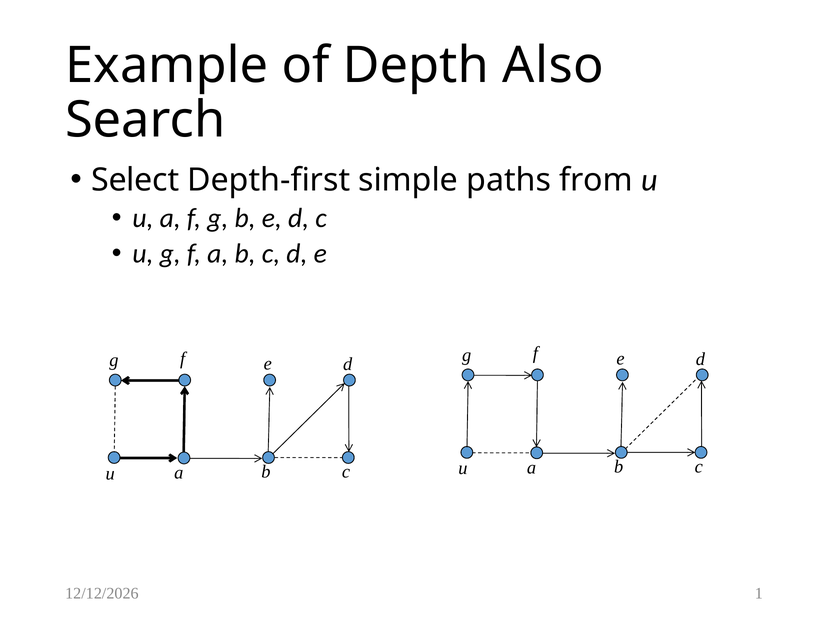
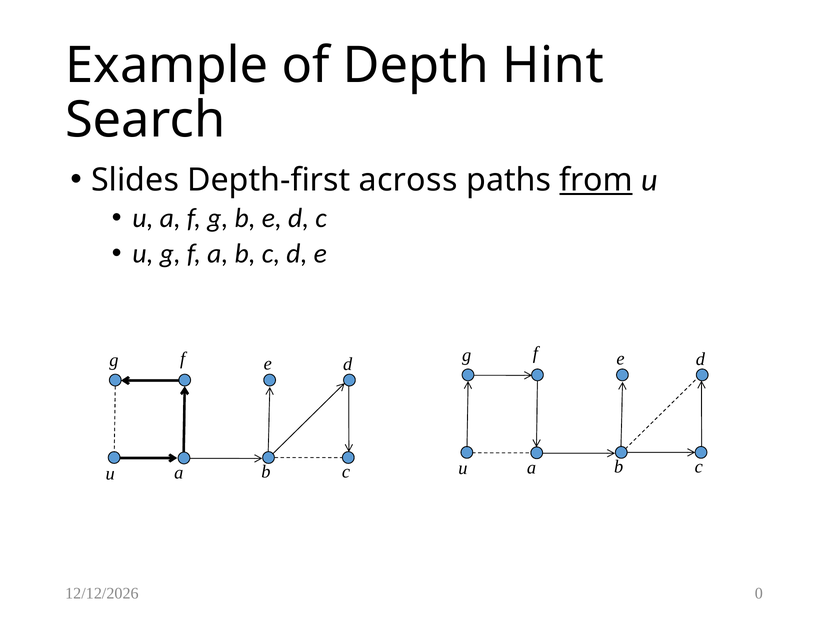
Also: Also -> Hint (553, 65)
Select: Select -> Slides (135, 180)
simple: simple -> across (408, 180)
from underline: none -> present (596, 180)
1: 1 -> 0 (759, 593)
